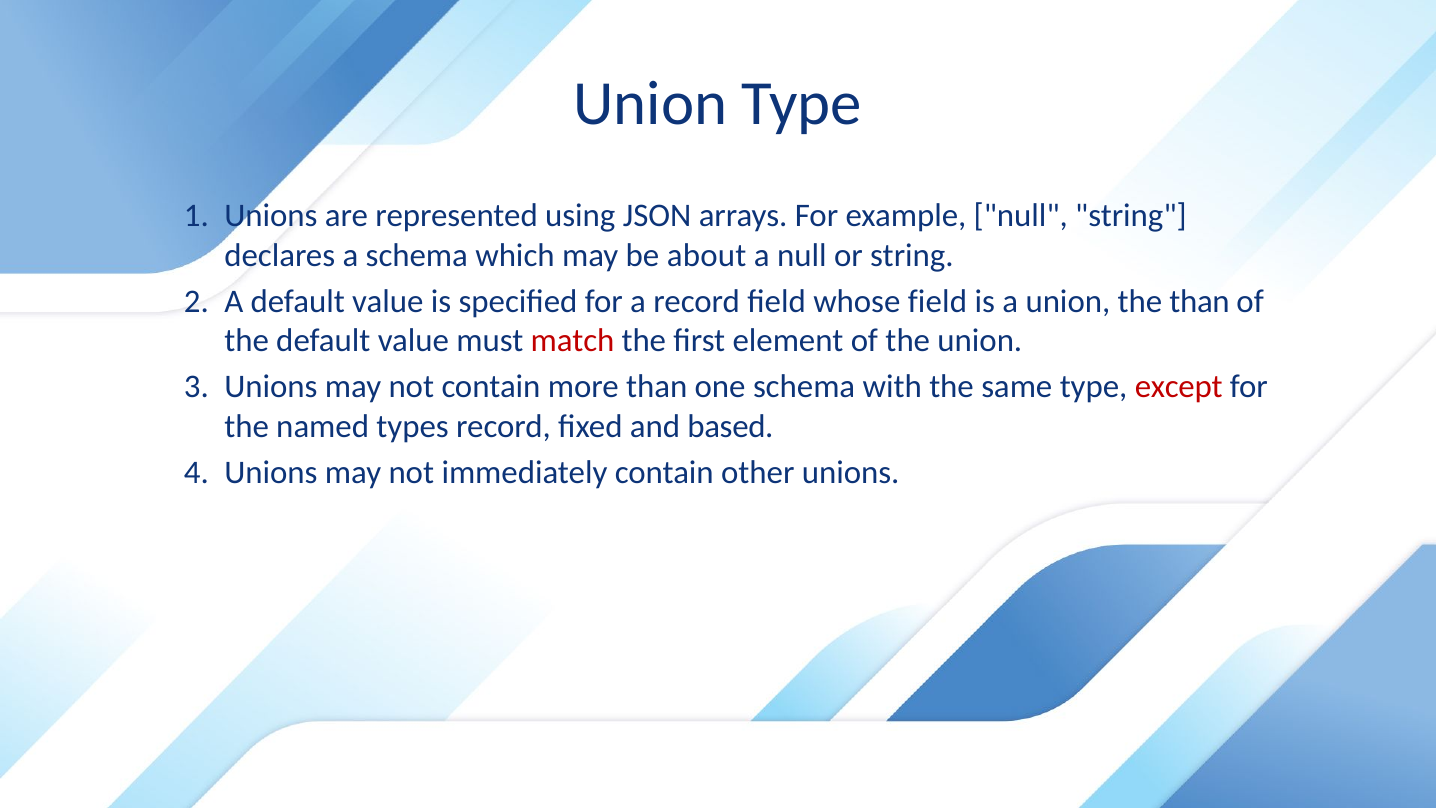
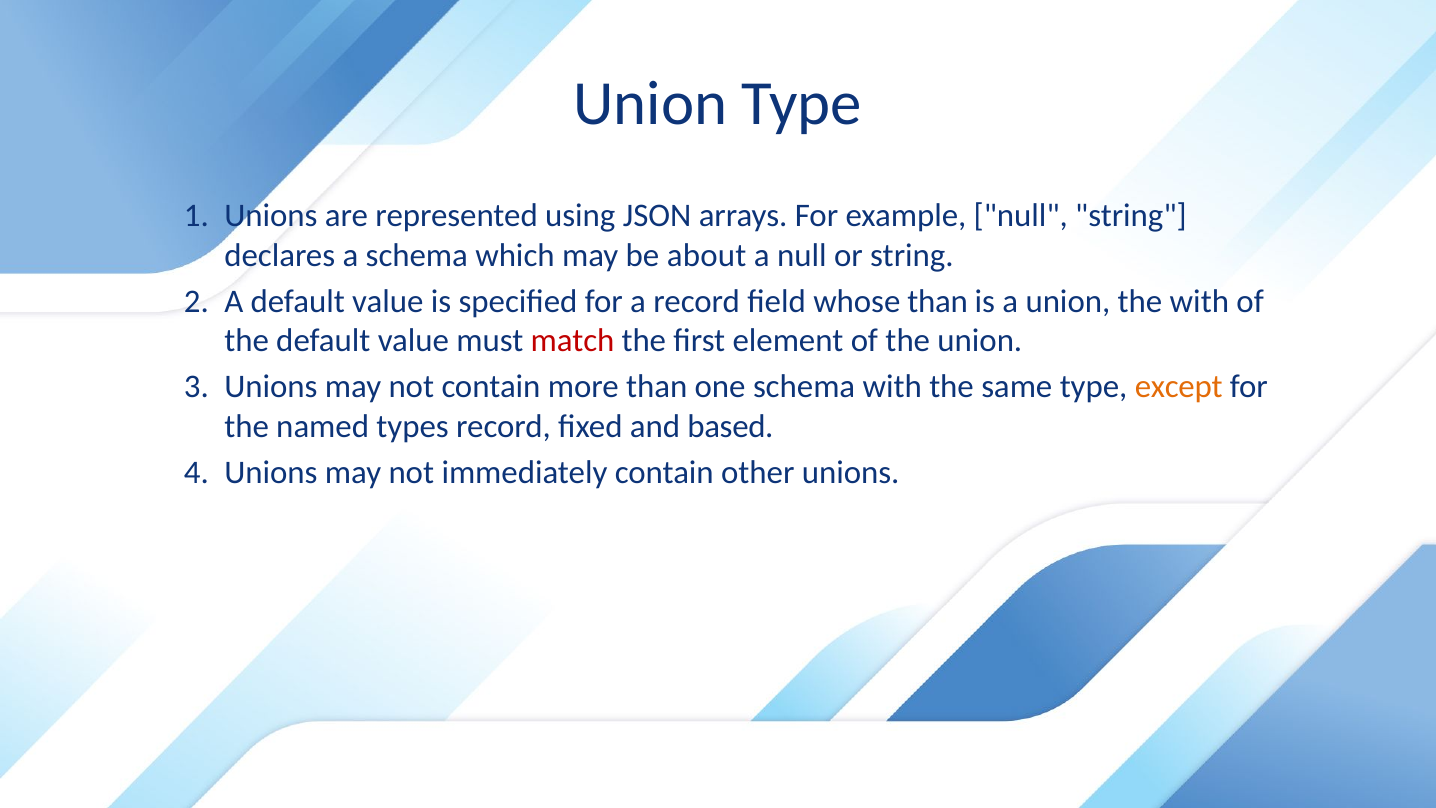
whose field: field -> than (938, 301)
the than: than -> with (1199, 301)
except colour: red -> orange (1179, 387)
